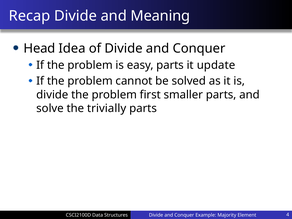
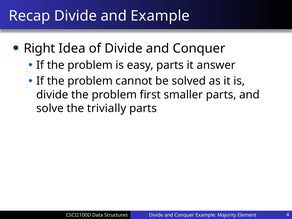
and Meaning: Meaning -> Example (160, 16)
Head: Head -> Right (39, 48)
update: update -> answer (216, 65)
